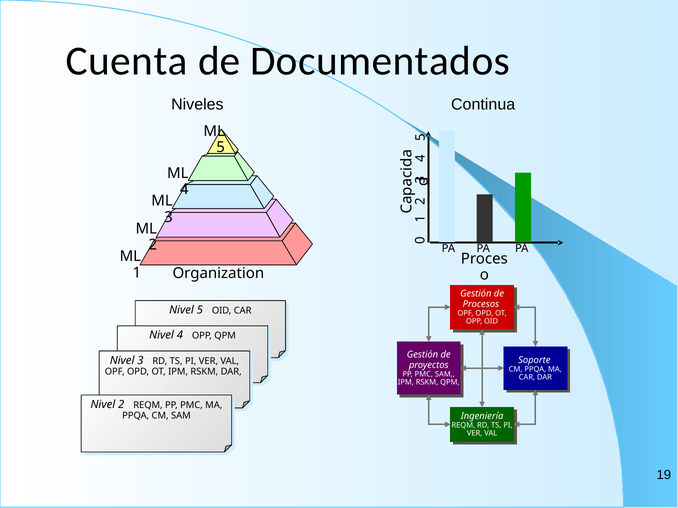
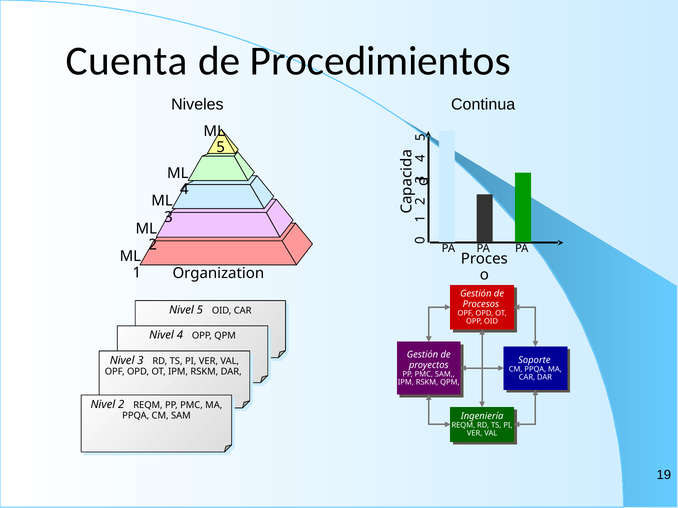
Documentados: Documentados -> Procedimientos (380, 61)
